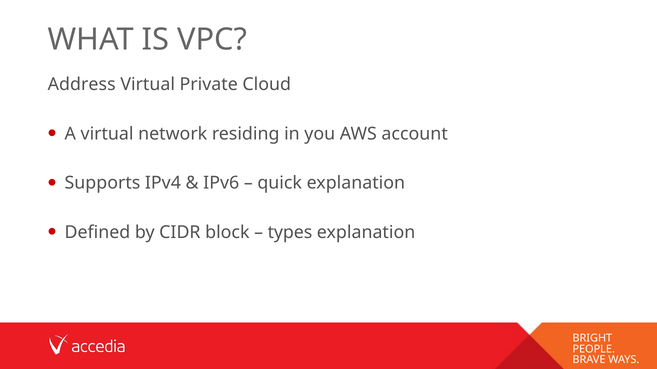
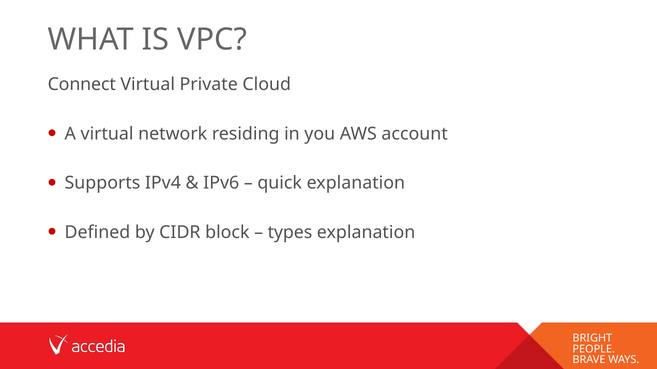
Address: Address -> Connect (82, 84)
